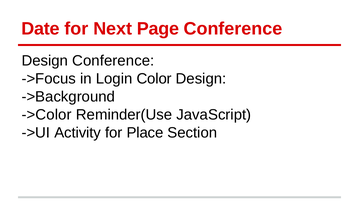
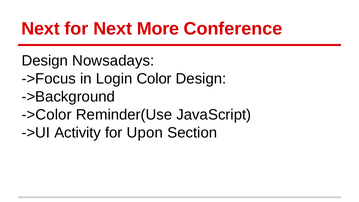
Date: Date -> Next (41, 29)
Page: Page -> More (158, 29)
Design Conference: Conference -> Nowsadays (113, 61)
Place: Place -> Upon (145, 133)
